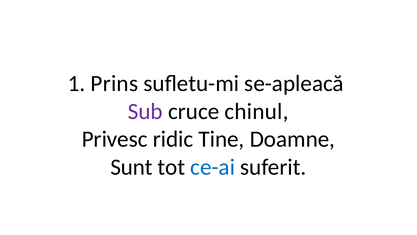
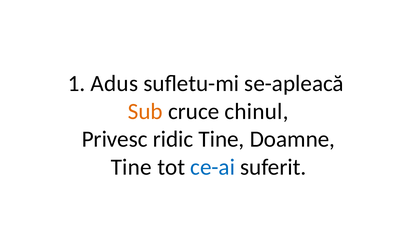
Prins: Prins -> Adus (114, 83)
Sub colour: purple -> orange (145, 111)
Sunt: Sunt -> Tine (131, 167)
